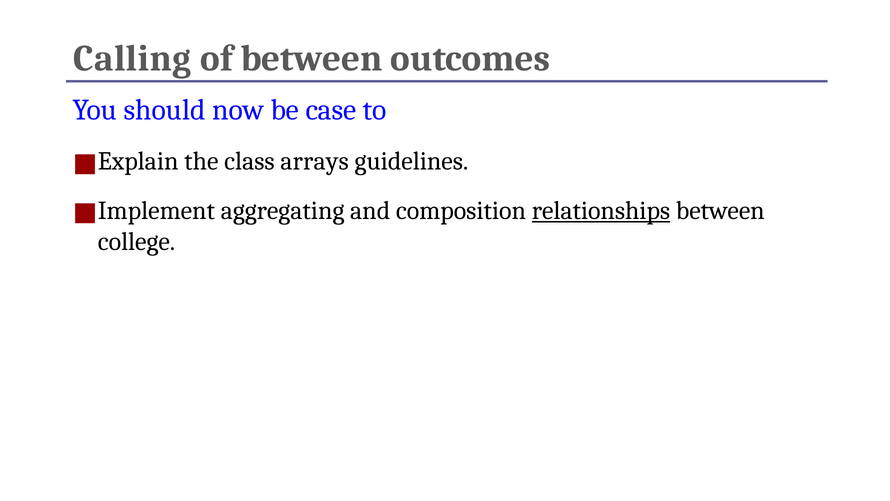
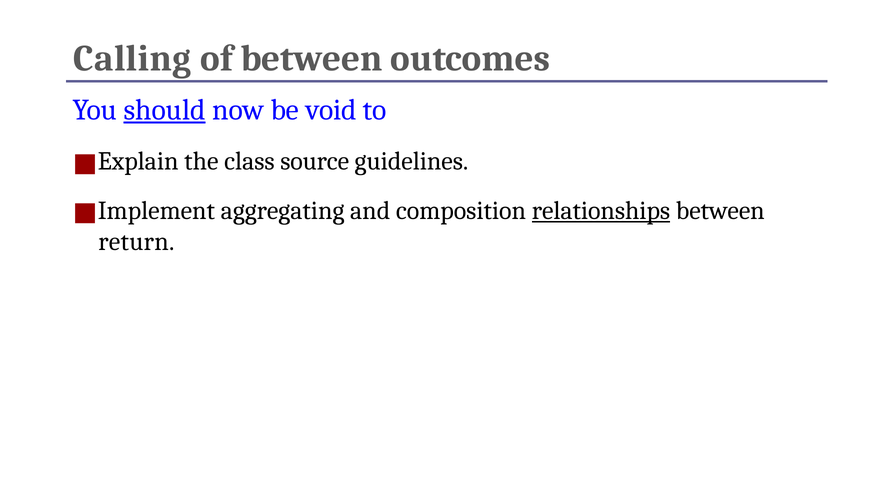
should underline: none -> present (165, 110)
case: case -> void (331, 110)
arrays: arrays -> source (315, 161)
college: college -> return (136, 241)
